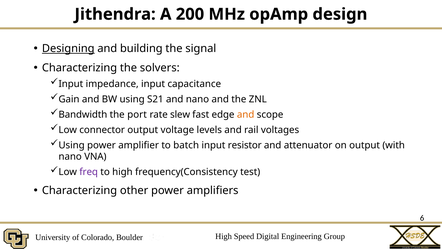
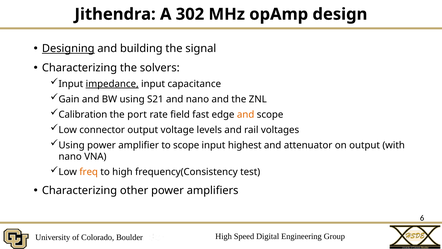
200: 200 -> 302 (190, 14)
impedance underline: none -> present (112, 84)
Bandwidth: Bandwidth -> Calibration (83, 114)
slew: slew -> field (180, 114)
to batch: batch -> scope (186, 145)
resistor: resistor -> highest (245, 145)
freq colour: purple -> orange (89, 172)
